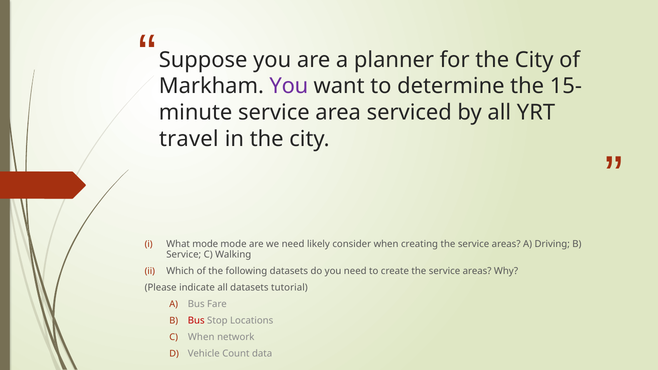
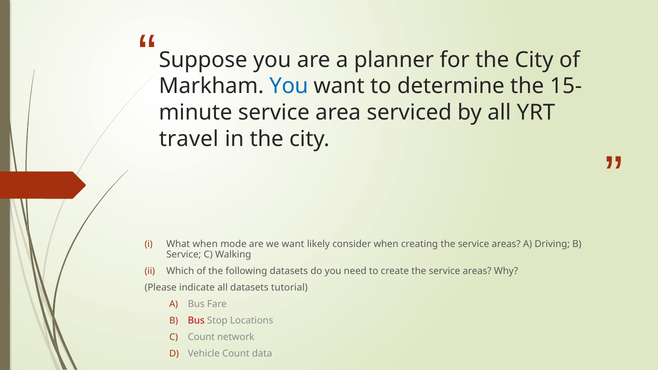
You colour: purple -> blue (289, 86)
What mode: mode -> when (205, 244)
we need: need -> want (293, 244)
C When: When -> Count (201, 337)
